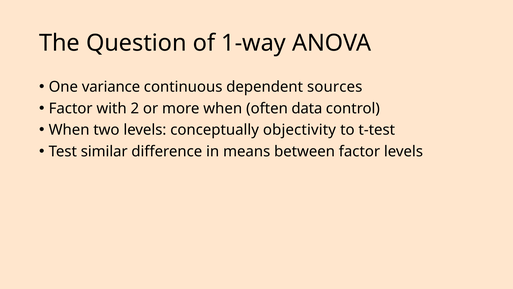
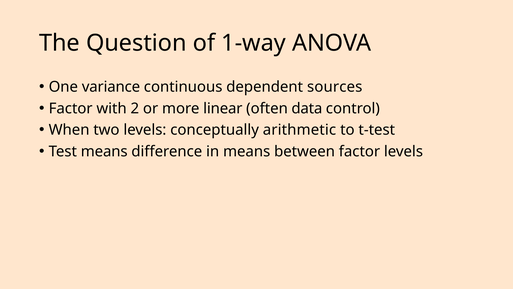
more when: when -> linear (223, 108)
objectivity: objectivity -> arithmetic (299, 130)
Test similar: similar -> means (104, 151)
